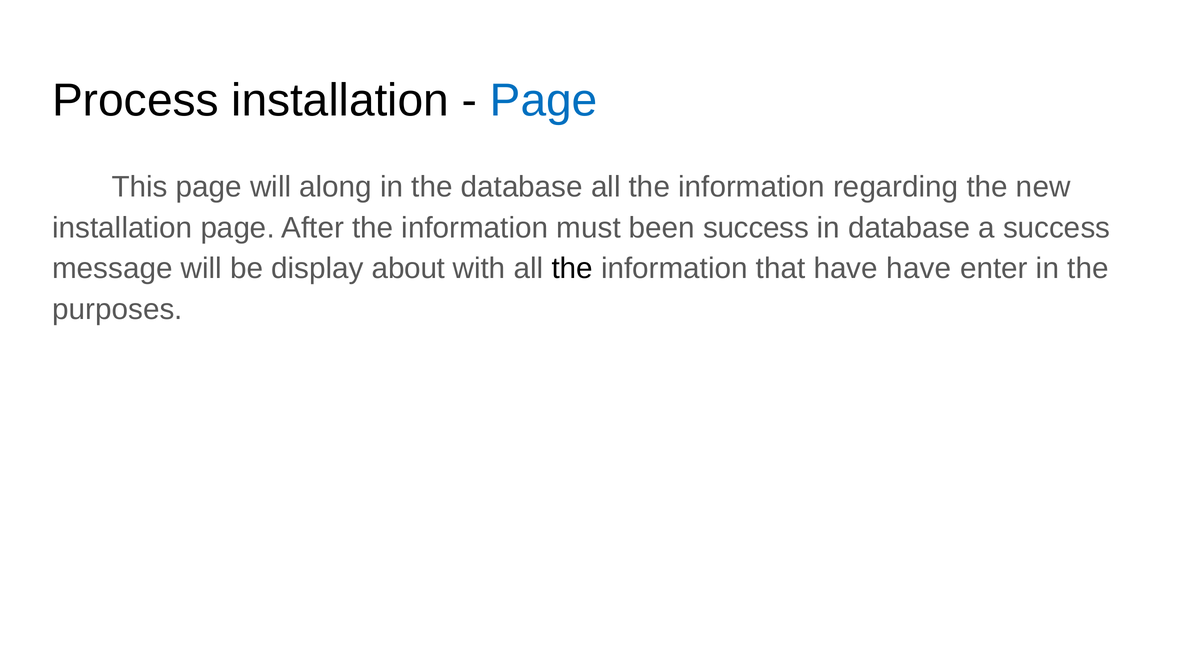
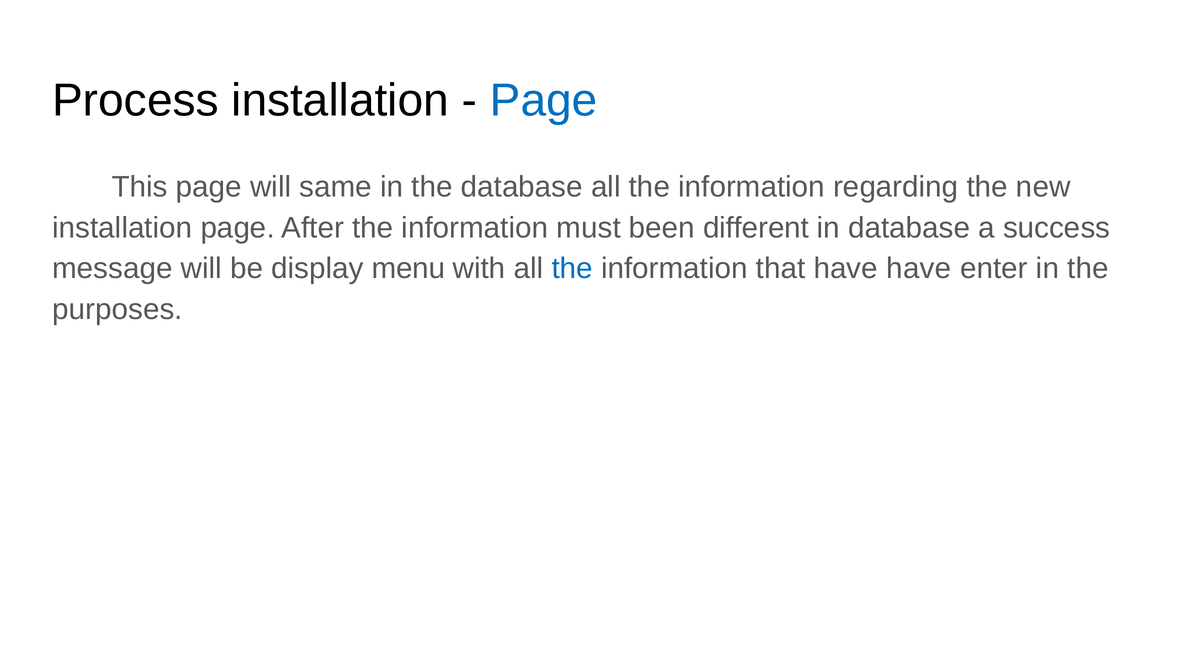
along: along -> same (336, 187)
been success: success -> different (756, 228)
about: about -> menu (408, 269)
the colour: black -> blue (572, 269)
